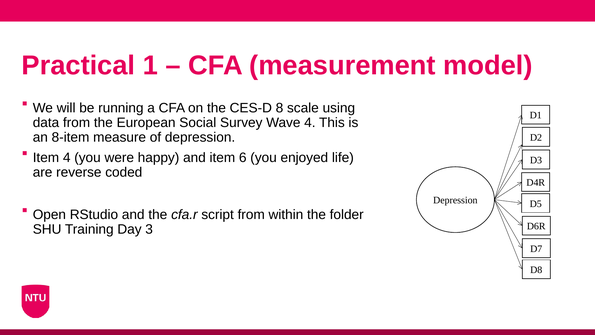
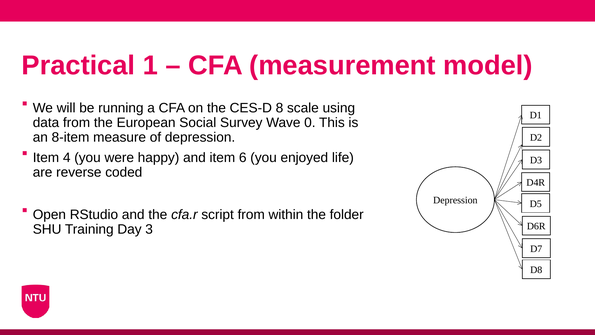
Wave 4: 4 -> 0 (310, 123)
